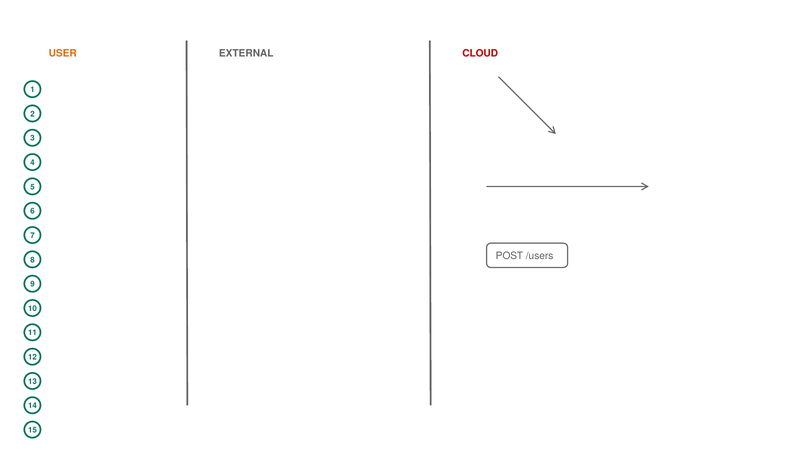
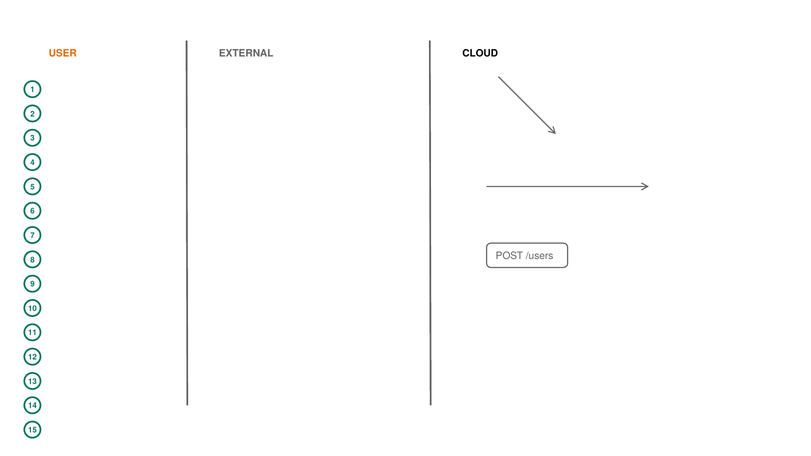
CLOUD colour: red -> black (480, 53)
